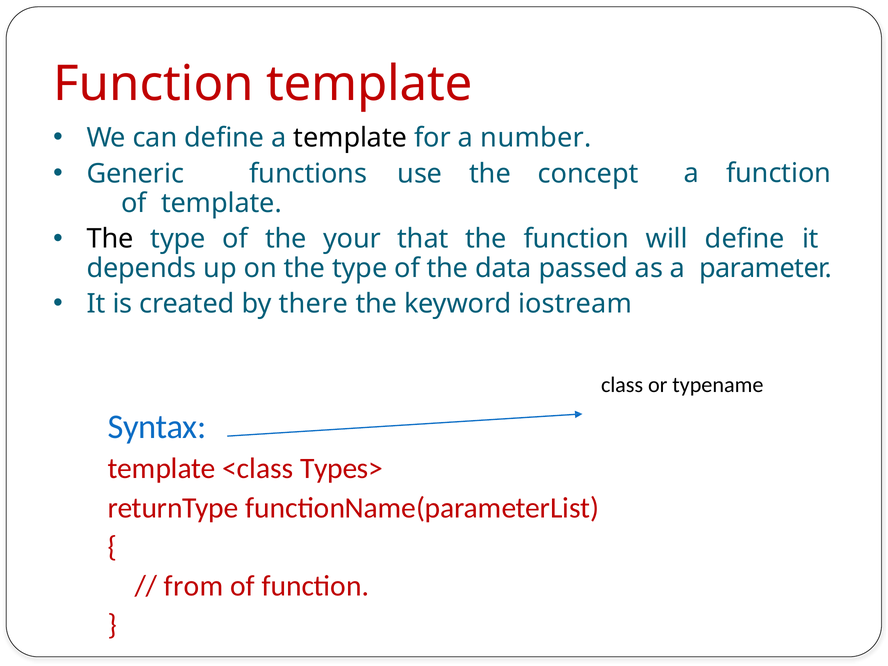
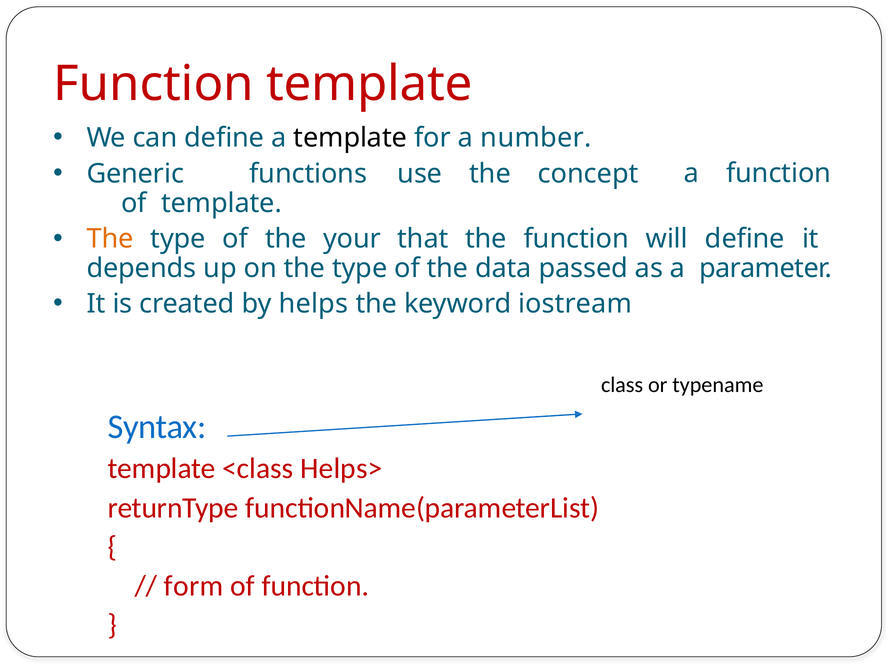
The colour: black -> orange (110, 239)
there: there -> helps (313, 304)
Types>: Types> -> Helps> (341, 469)
from: from -> form (194, 586)
